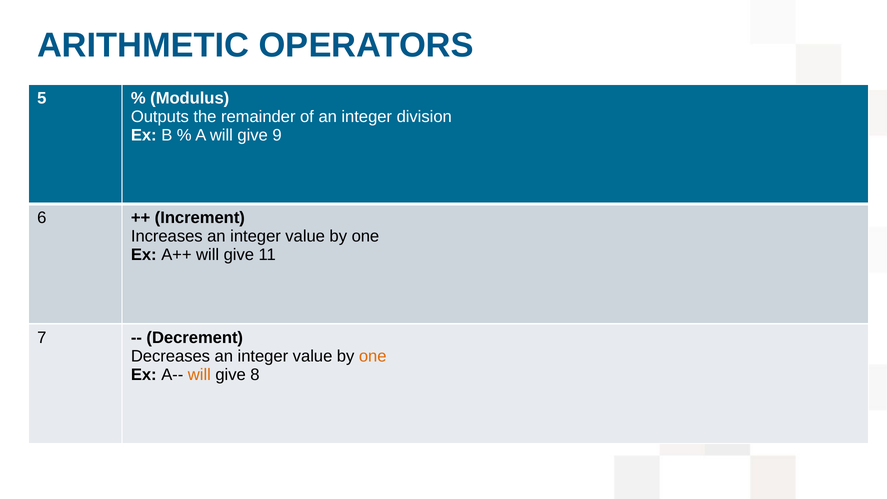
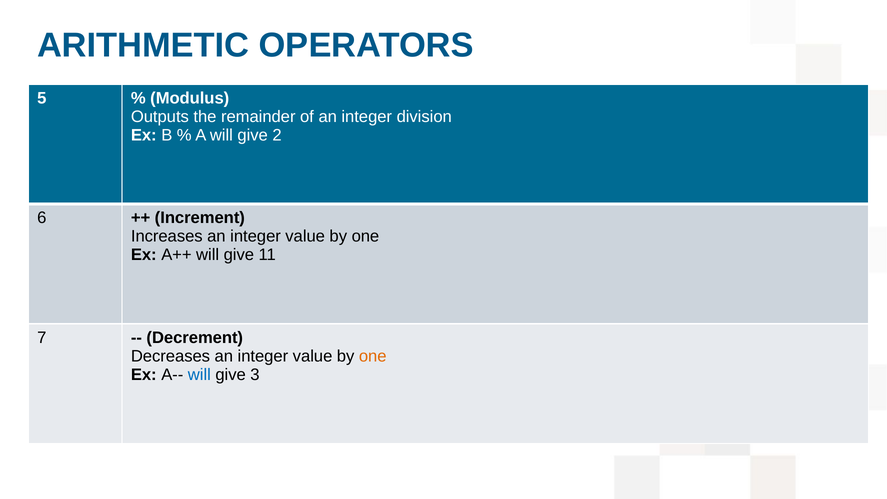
9: 9 -> 2 (277, 135)
will colour: orange -> blue (199, 375)
8: 8 -> 3 (255, 375)
